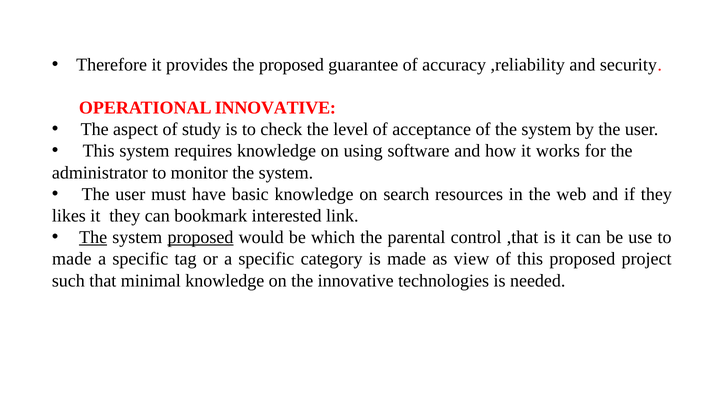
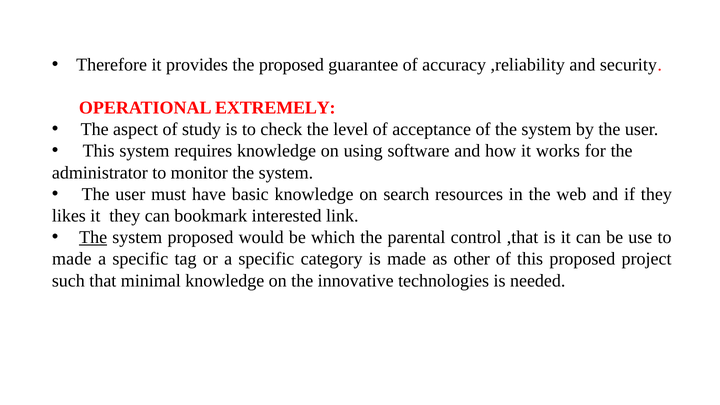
OPERATIONAL INNOVATIVE: INNOVATIVE -> EXTREMELY (275, 108)
proposed underline: present -> none (200, 237)
view: view -> other (472, 259)
